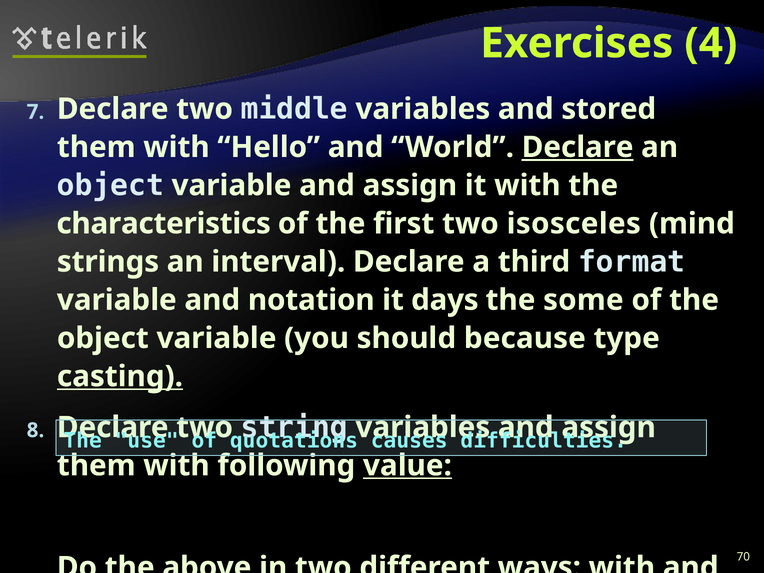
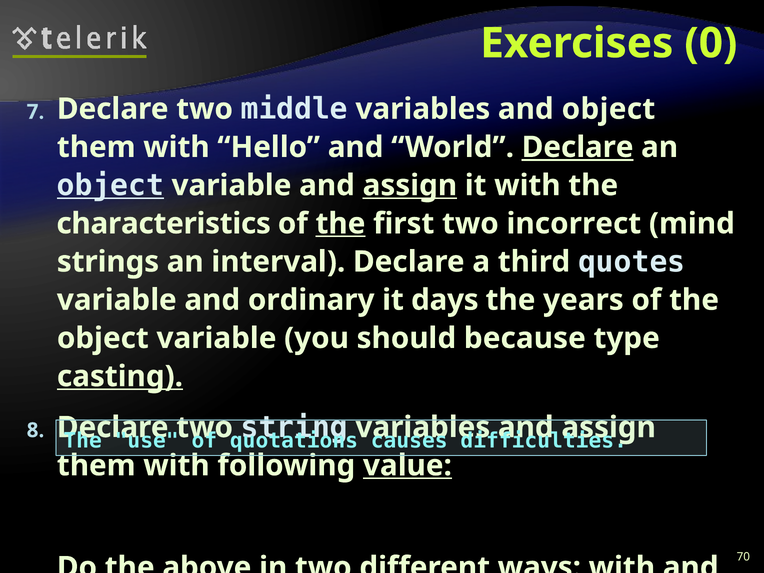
4: 4 -> 0 (711, 43)
and stored: stored -> object (608, 109)
object underline: none -> present (110, 185)
assign underline: none -> present (410, 185)
the underline: none -> present (340, 224)
isosceles: isosceles -> incorrect (574, 224)
format: format -> quotes (632, 262)
notation: notation -> ordinary (311, 300)
some: some -> years (583, 300)
